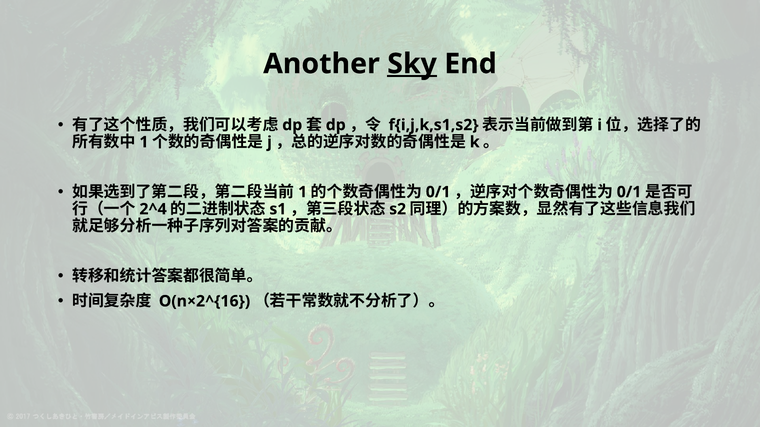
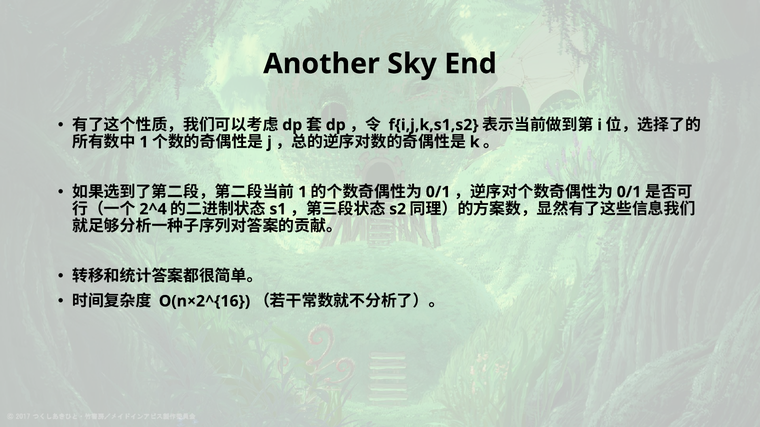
Sky underline: present -> none (412, 64)
